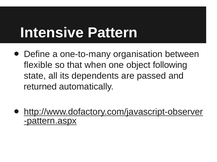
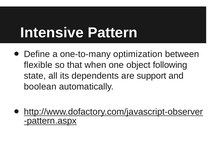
organisation: organisation -> optimization (138, 54)
passed: passed -> support (151, 76)
returned: returned -> boolean (40, 87)
